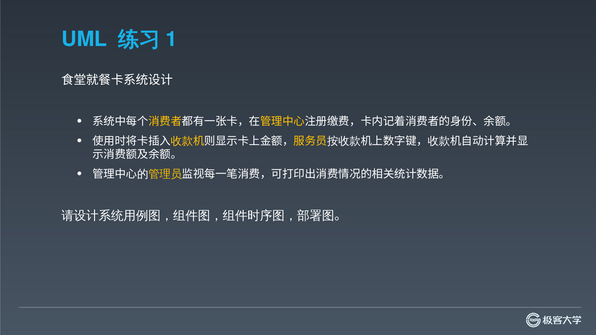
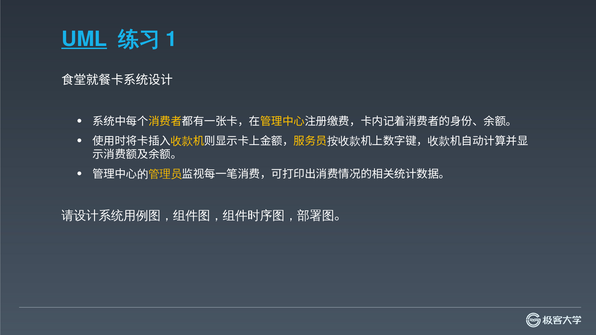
UML underline: none -> present (84, 39)
